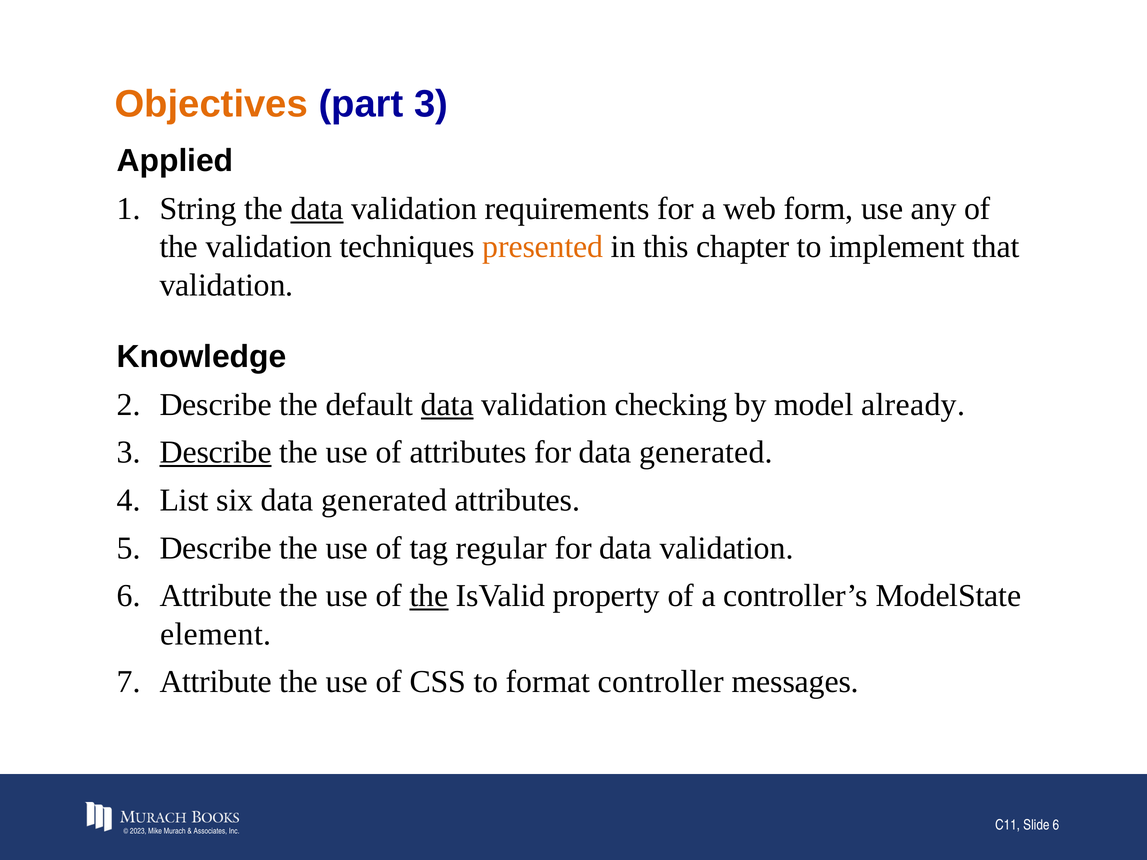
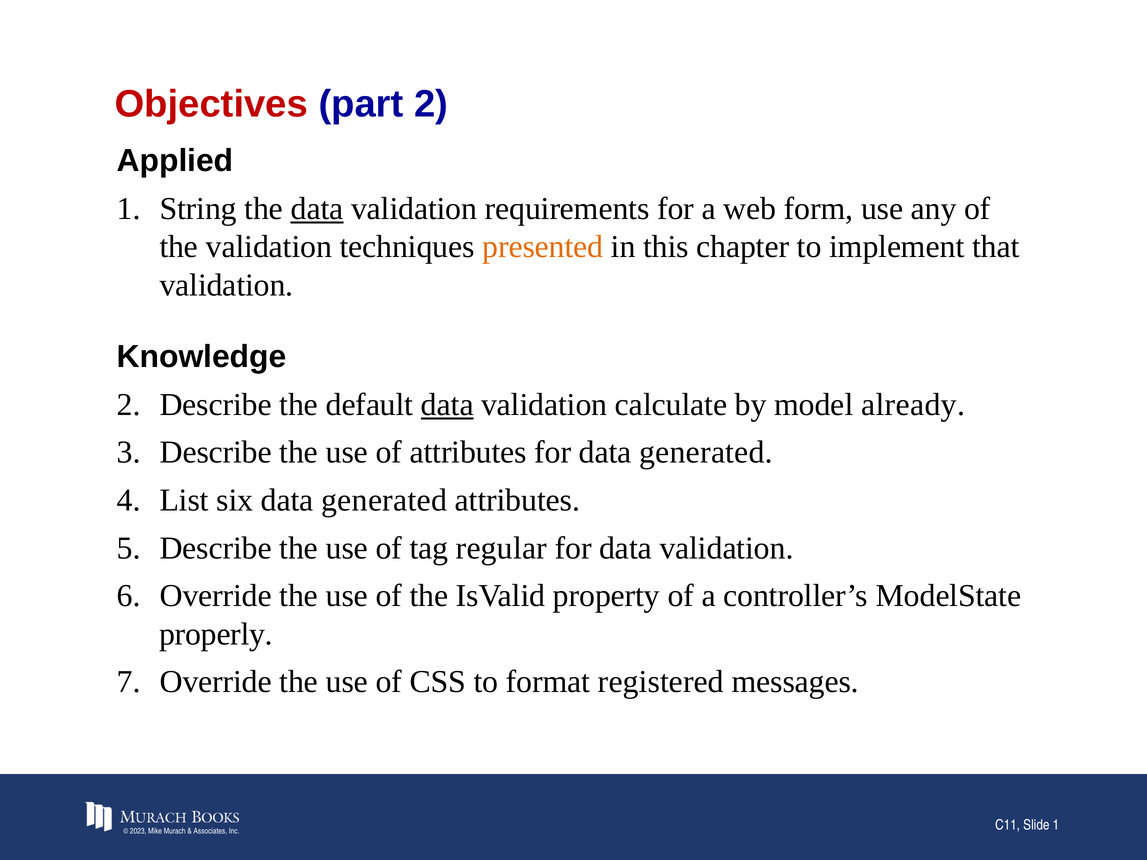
Objectives colour: orange -> red (211, 104)
part 3: 3 -> 2 (431, 104)
checking: checking -> calculate (671, 405)
Describe underline: present -> none (216, 453)
Attribute: Attribute -> Override (216, 596)
the underline: present -> none (429, 596)
element: element -> properly (216, 634)
Attribute: Attribute -> Override (216, 682)
controller: controller -> registered (661, 682)
Slide 6: 6 -> 1 (1056, 825)
